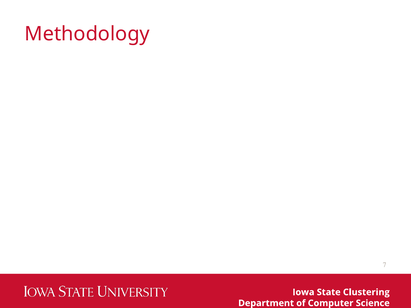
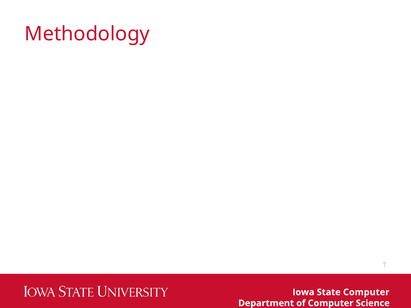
State Clustering: Clustering -> Computer (366, 292)
